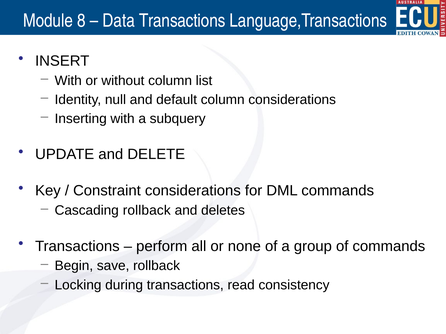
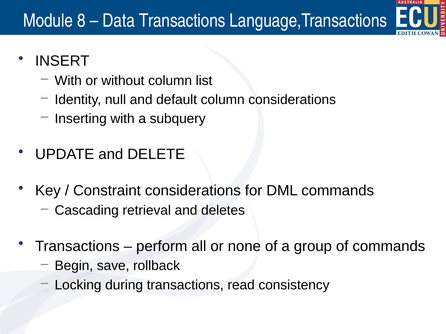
Cascading rollback: rollback -> retrieval (147, 211)
